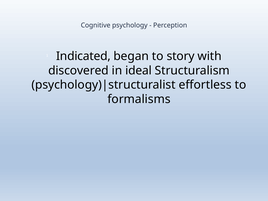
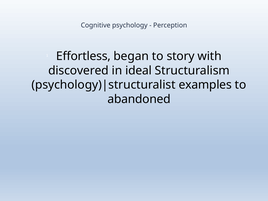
Indicated: Indicated -> Effortless (83, 56)
effortless: effortless -> examples (205, 85)
formalisms: formalisms -> abandoned (139, 99)
